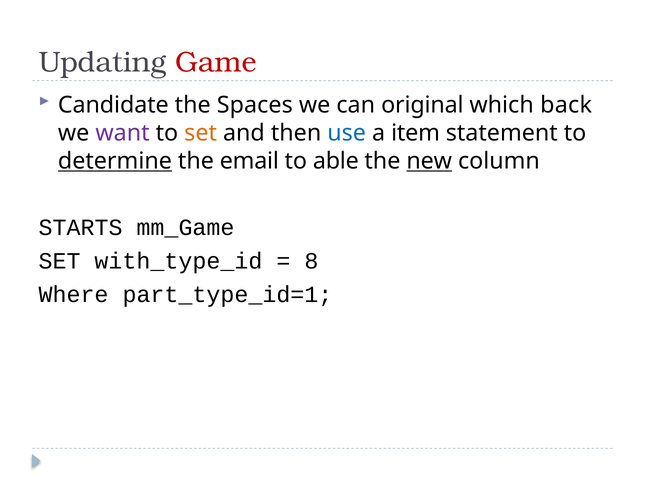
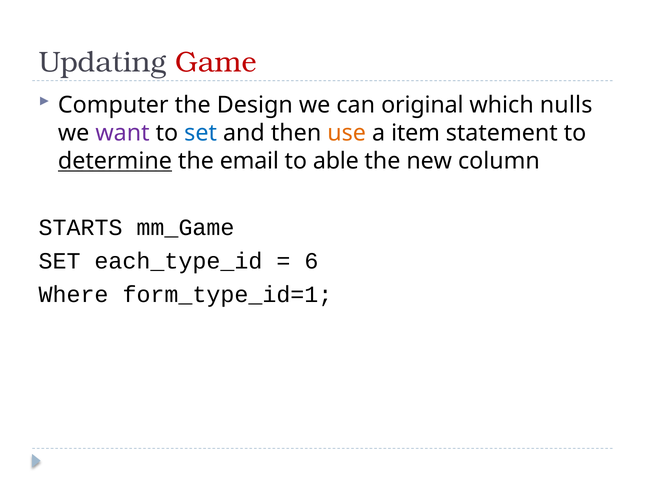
Candidate: Candidate -> Computer (113, 105)
Spaces: Spaces -> Design (255, 105)
back: back -> nulls (566, 105)
set colour: orange -> blue (201, 133)
use colour: blue -> orange (347, 133)
new underline: present -> none (429, 161)
with_type_id: with_type_id -> each_type_id (178, 261)
8: 8 -> 6 (311, 261)
part_type_id=1: part_type_id=1 -> form_type_id=1 (227, 294)
